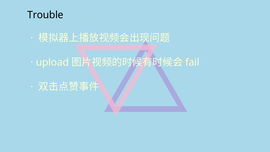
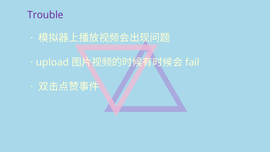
Trouble colour: black -> purple (45, 15)
